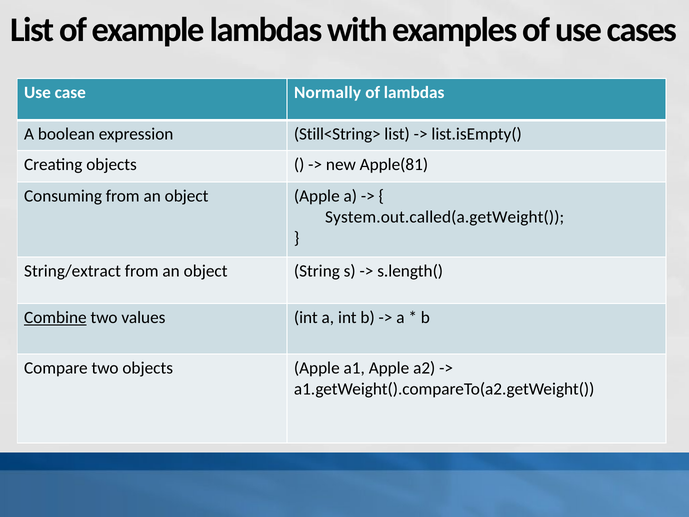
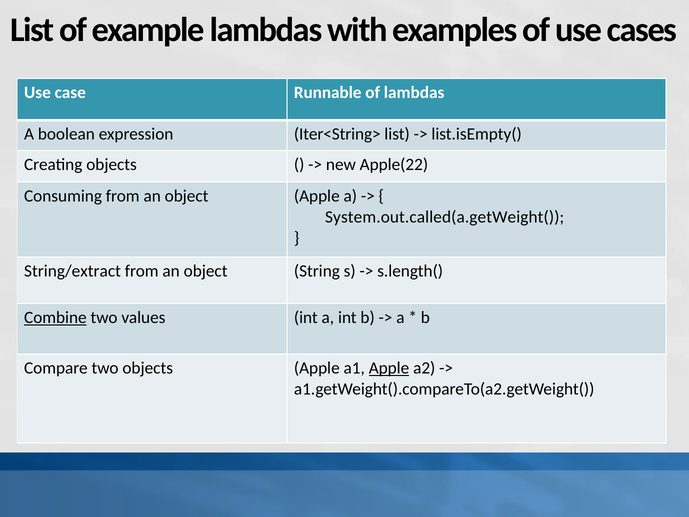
Normally: Normally -> Runnable (328, 93)
Still<String>: Still<String> -> Iter<String> (337, 134)
Apple(81: Apple(81 -> Apple(22 (394, 165)
Apple underline: none -> present (389, 368)
